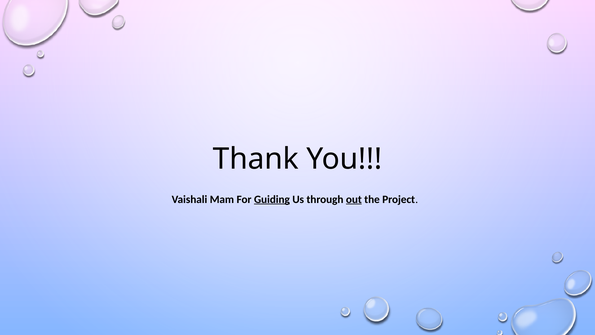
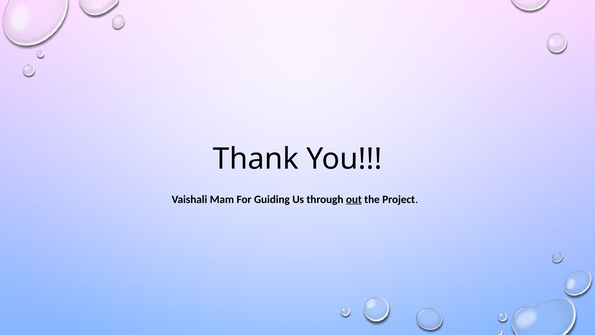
Guiding underline: present -> none (272, 199)
